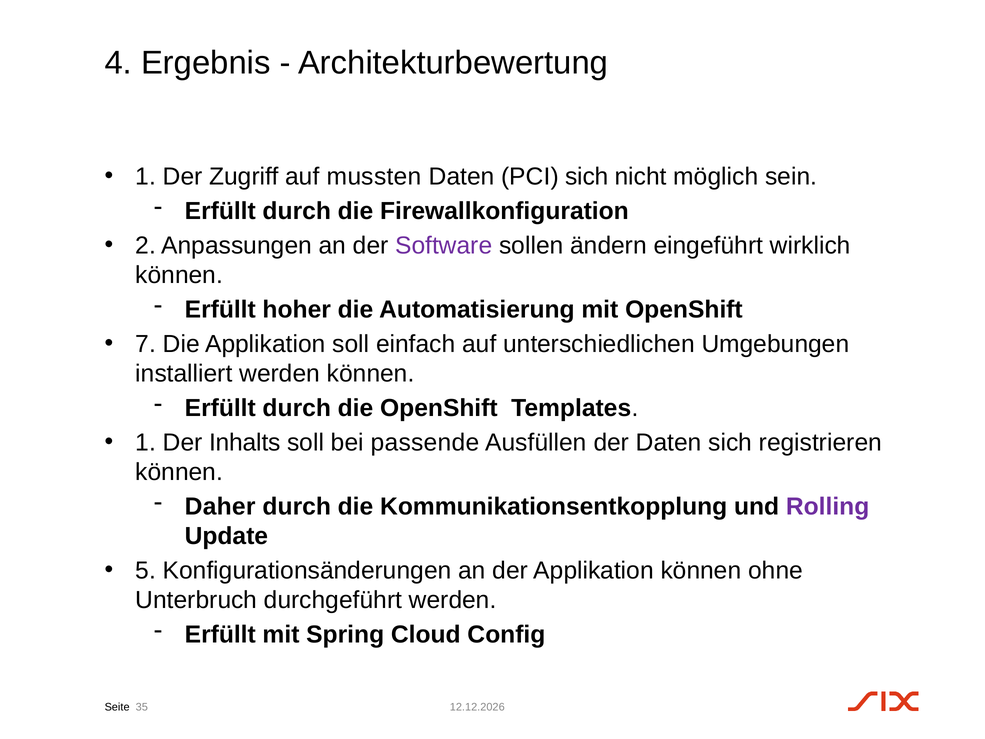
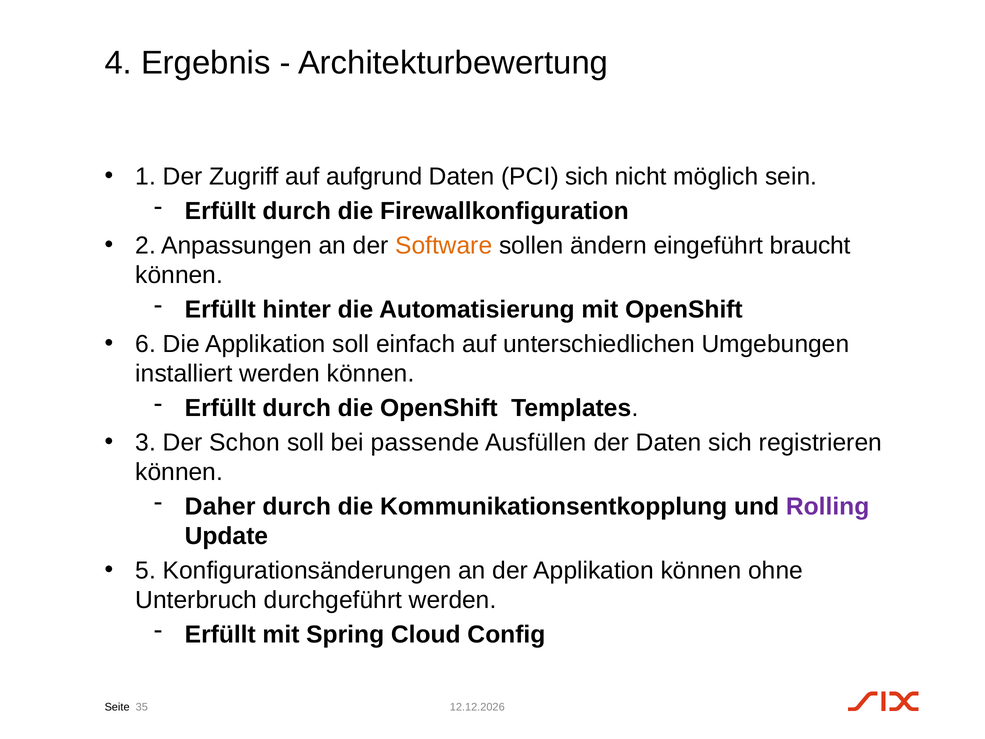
mussten: mussten -> aufgrund (374, 176)
Software colour: purple -> orange (444, 245)
wirklich: wirklich -> braucht (810, 245)
hoher: hoher -> hinter (297, 309)
7: 7 -> 6 (146, 344)
1: 1 -> 3 (146, 442)
Inhalts: Inhalts -> Schon (245, 442)
